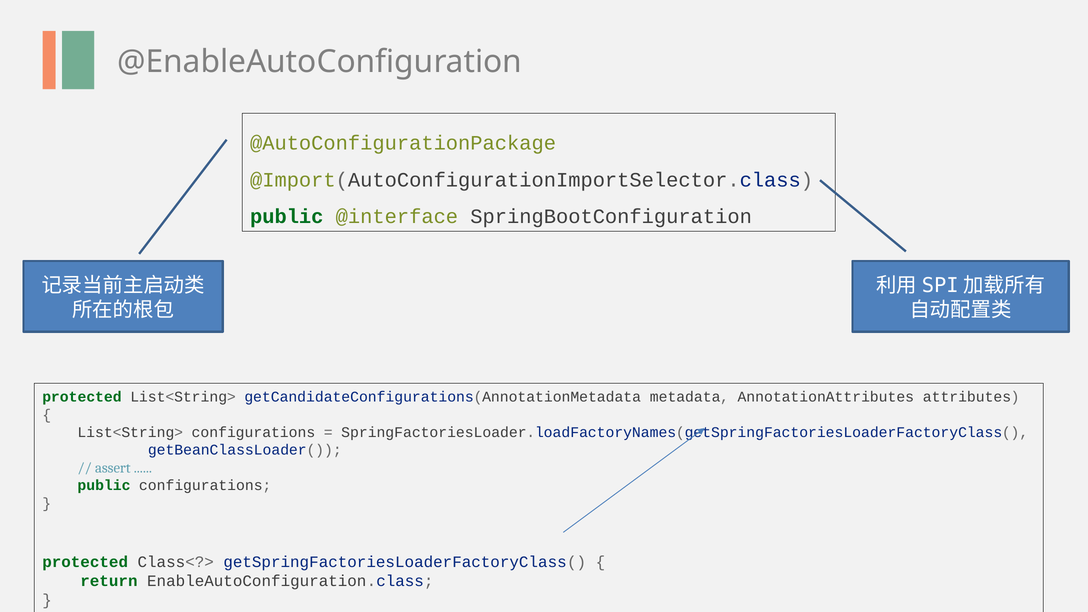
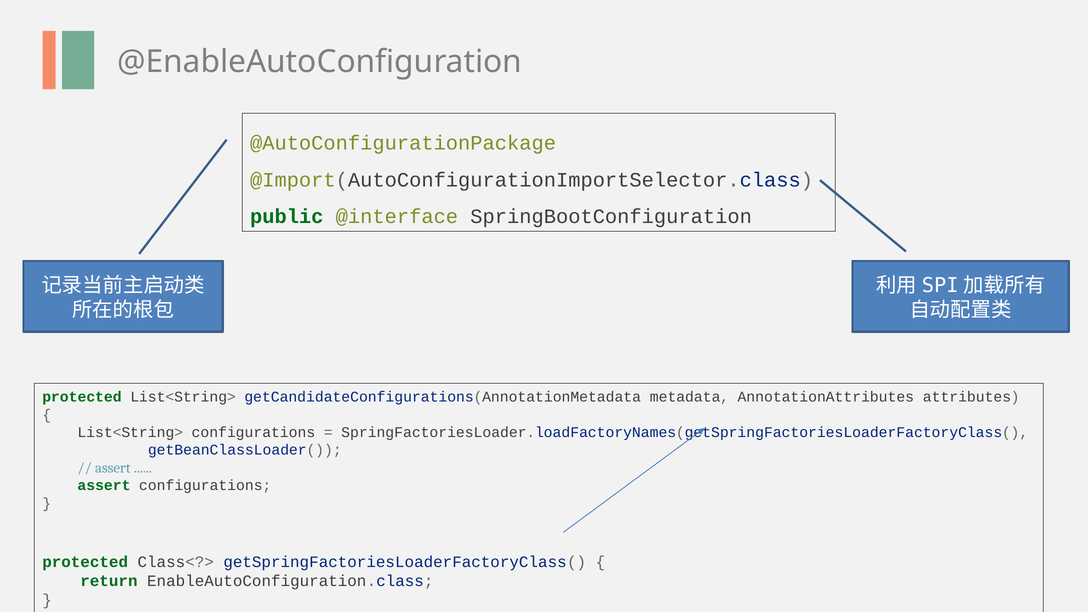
public: public -> assert (104, 485)
